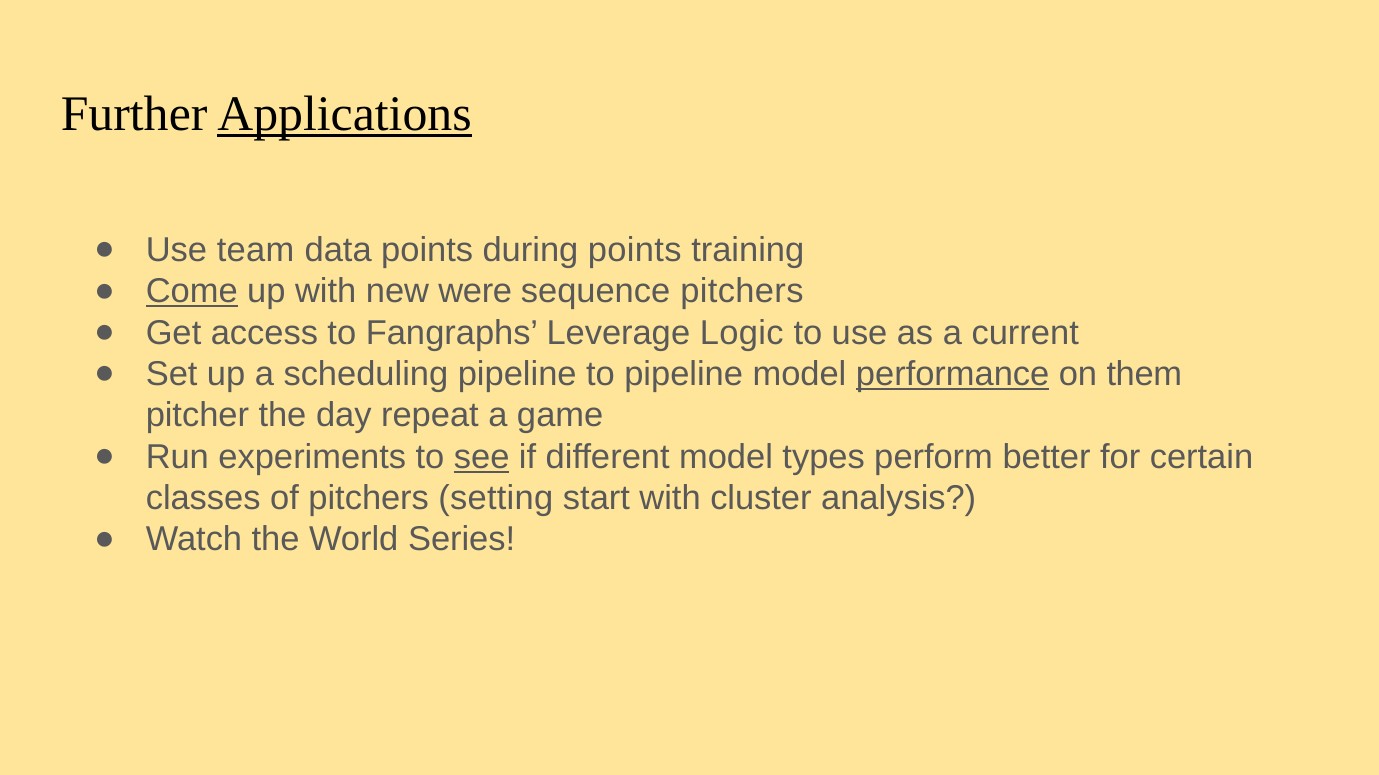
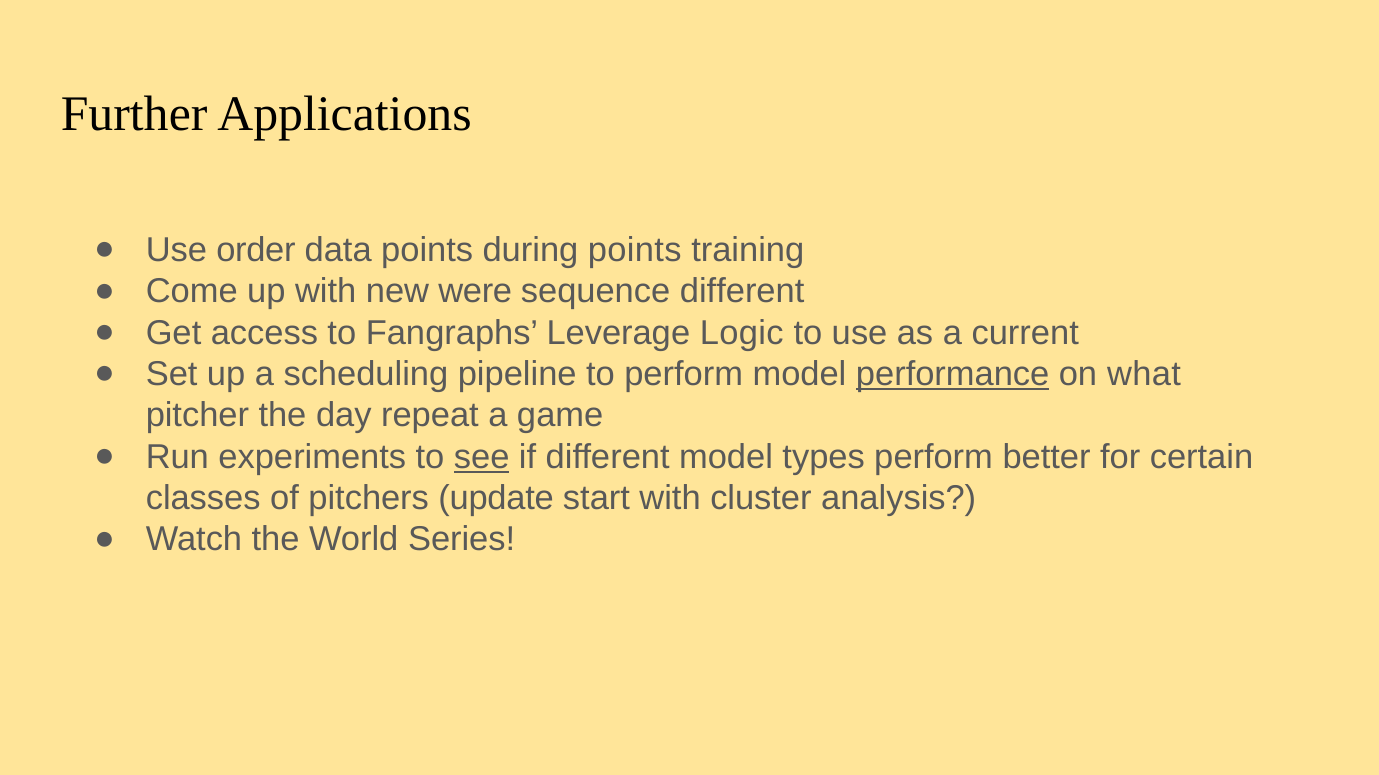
Applications underline: present -> none (344, 114)
team: team -> order (256, 250)
Come underline: present -> none (192, 292)
sequence pitchers: pitchers -> different (742, 292)
to pipeline: pipeline -> perform (684, 375)
them: them -> what (1144, 375)
setting: setting -> update (496, 499)
